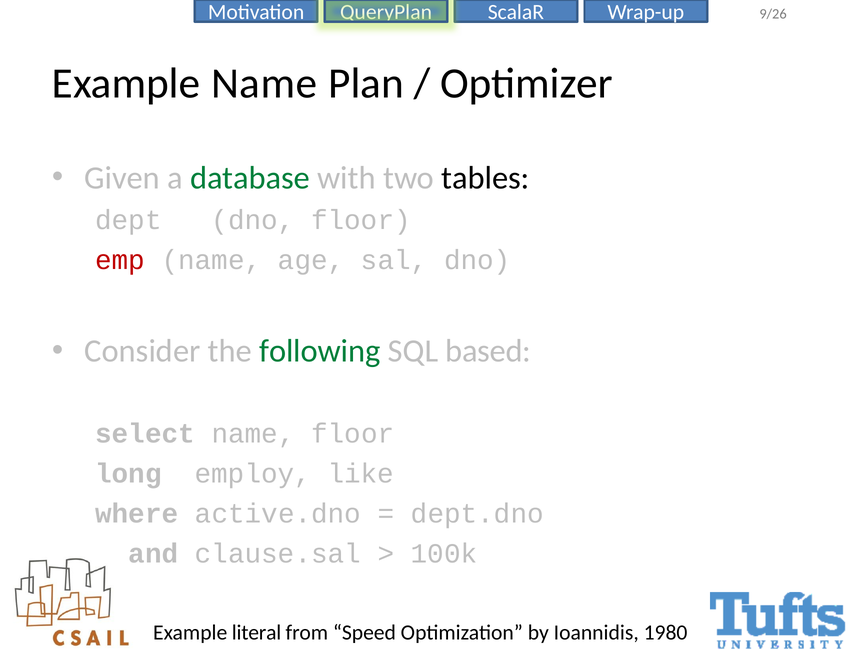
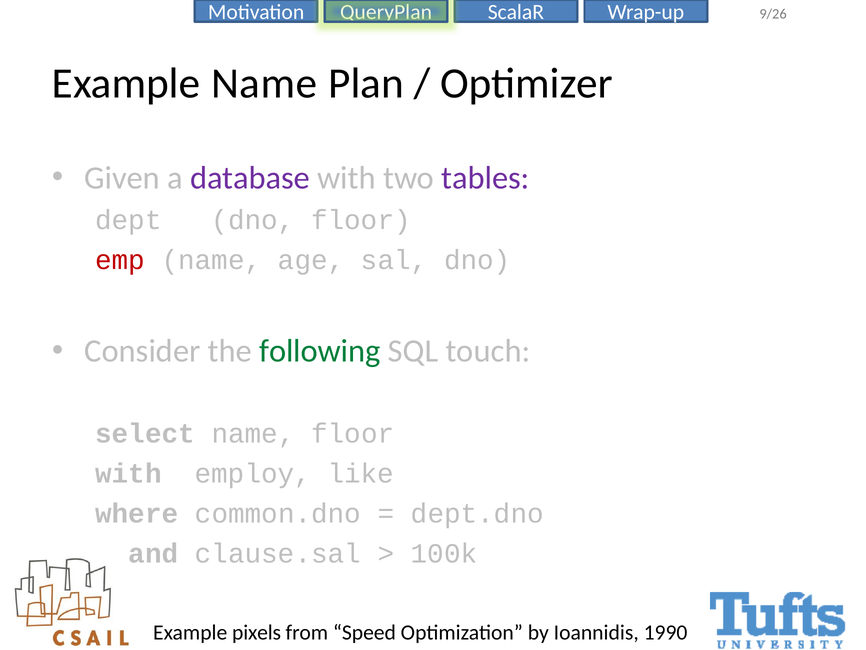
database colour: green -> purple (250, 178)
tables colour: black -> purple (485, 178)
based: based -> touch (488, 351)
long: long -> with (128, 473)
active.dno: active.dno -> common.dno (278, 513)
literal: literal -> pixels (257, 632)
1980: 1980 -> 1990 (666, 632)
